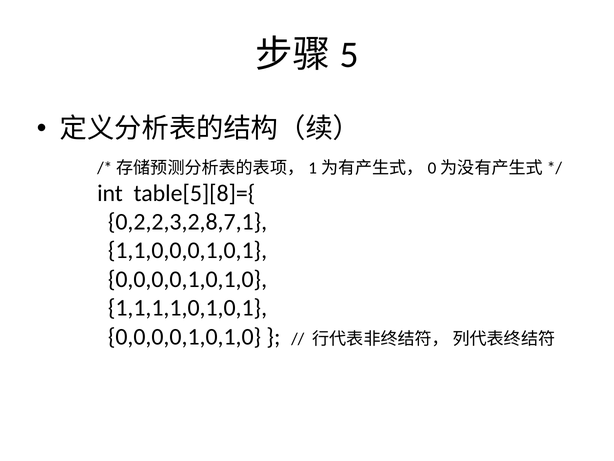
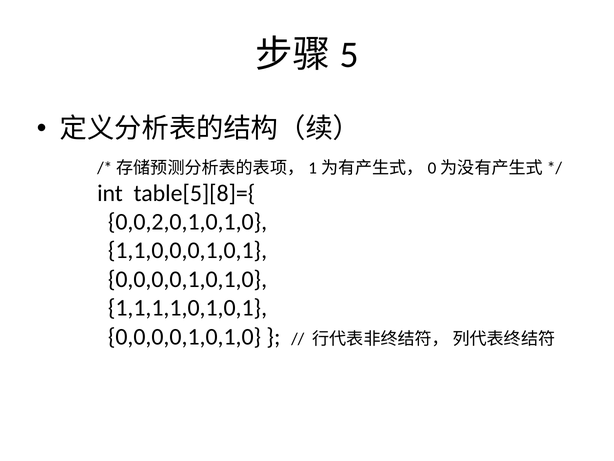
0,2,2,3,2,8,7,1: 0,2,2,3,2,8,7,1 -> 0,0,2,0,1,0,1,0 (188, 222)
